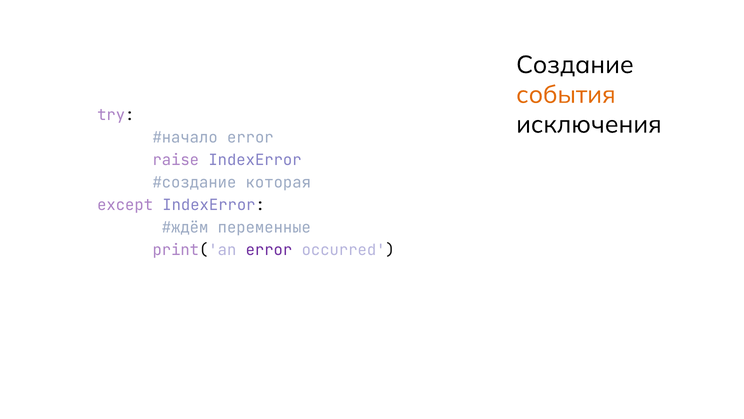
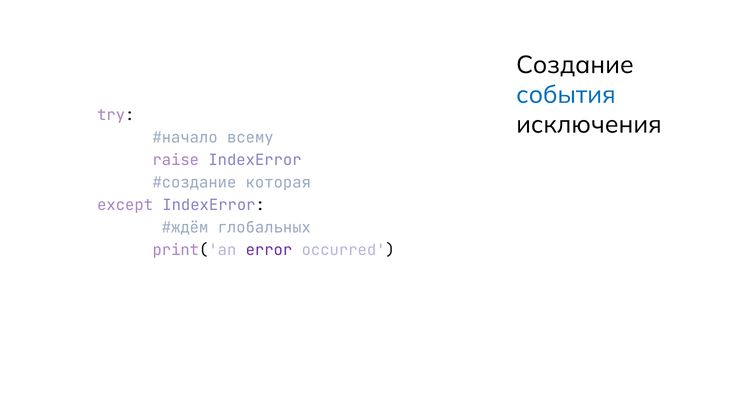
события colour: orange -> blue (566, 95)
error: error -> всему (250, 137)
переменные: переменные -> глобальных (264, 227)
